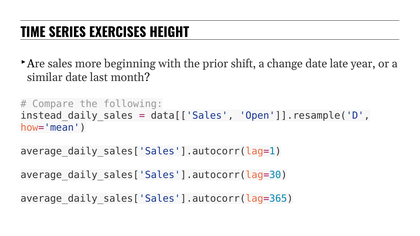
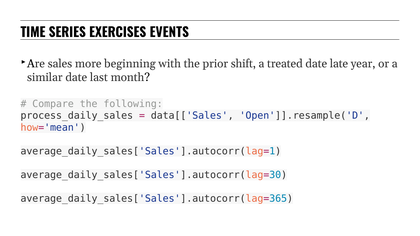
HEIGHT: HEIGHT -> EVENTS (169, 33)
change: change -> treated (285, 64)
instead_daily_sales: instead_daily_sales -> process_daily_sales (77, 116)
